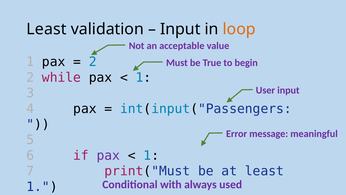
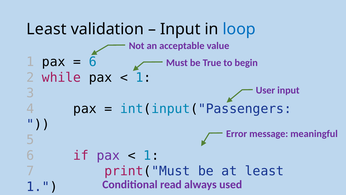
loop colour: orange -> blue (239, 29)
2: 2 -> 6 (93, 62)
with: with -> read (171, 184)
